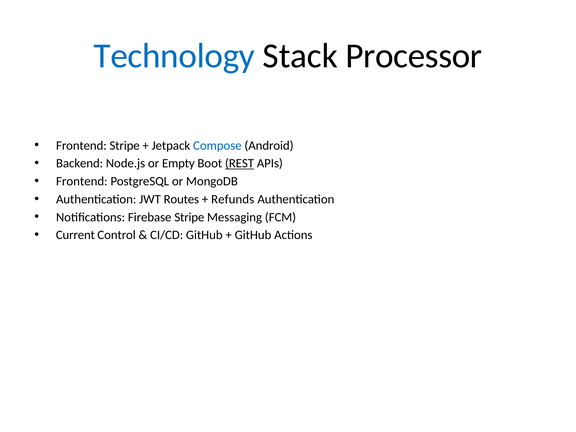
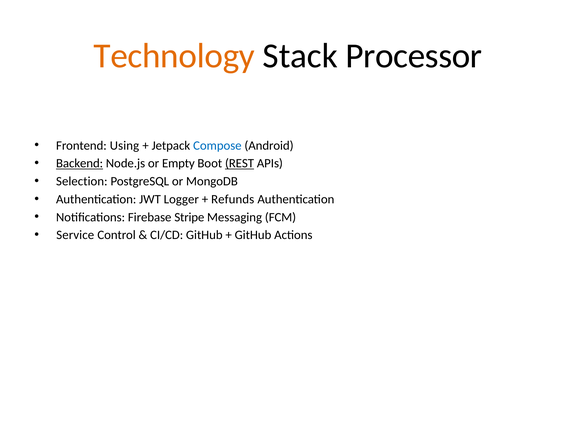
Technology colour: blue -> orange (174, 56)
Frontend Stripe: Stripe -> Using (124, 145)
Backend underline: none -> present (80, 163)
Frontend: Frontend -> Selection (82, 181)
Routes: Routes -> Logger (181, 199)
Current: Current -> Service (75, 235)
